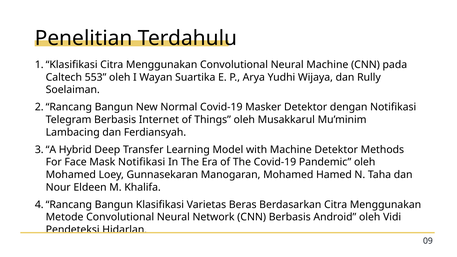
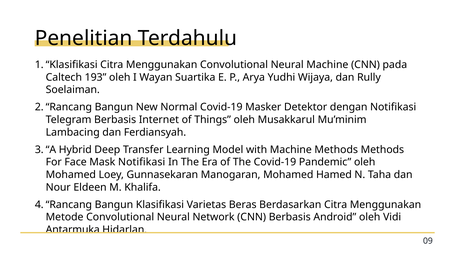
553: 553 -> 193 (96, 77)
Machine Detektor: Detektor -> Methods (336, 150)
Pendeteksi: Pendeteksi -> Antarmuka (73, 230)
